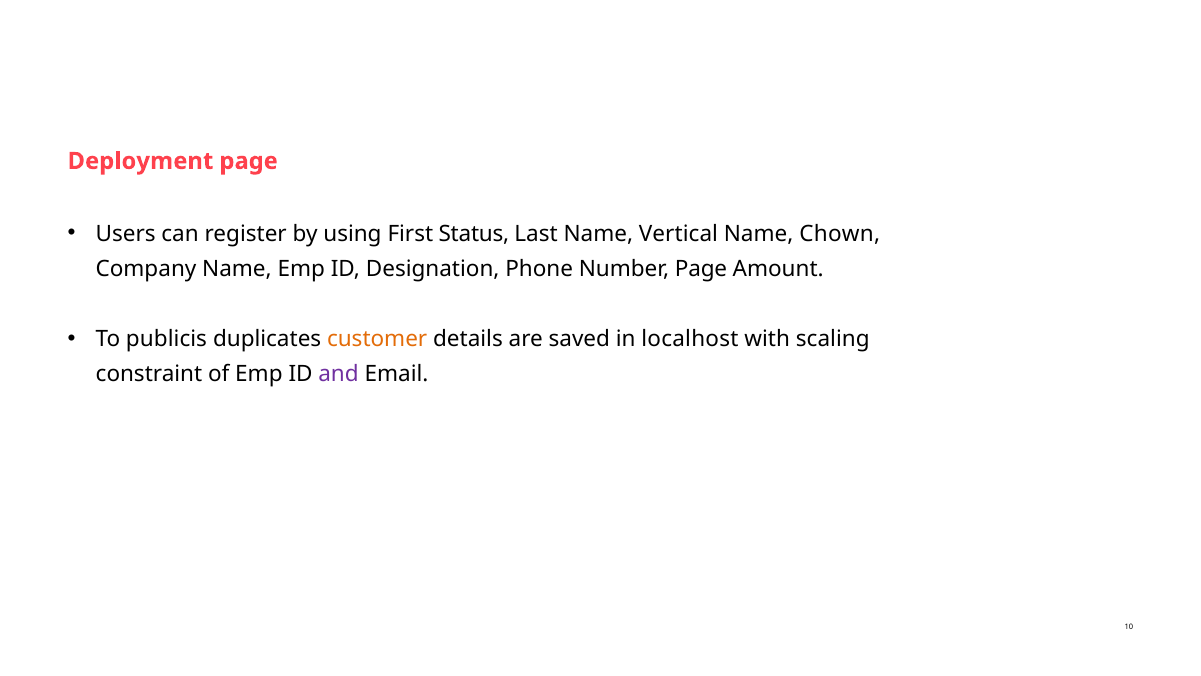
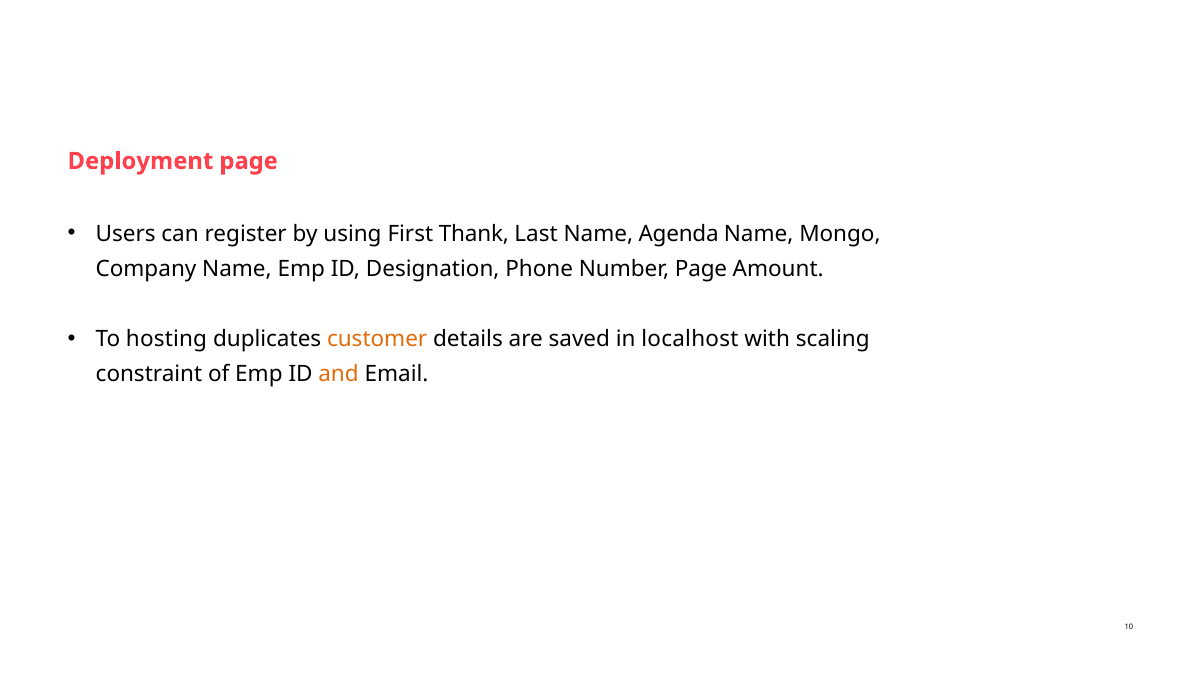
Status: Status -> Thank (474, 234)
Vertical: Vertical -> Agenda (679, 234)
Chown: Chown -> Mongo (840, 234)
publicis: publicis -> hosting (166, 339)
and colour: purple -> orange (339, 374)
